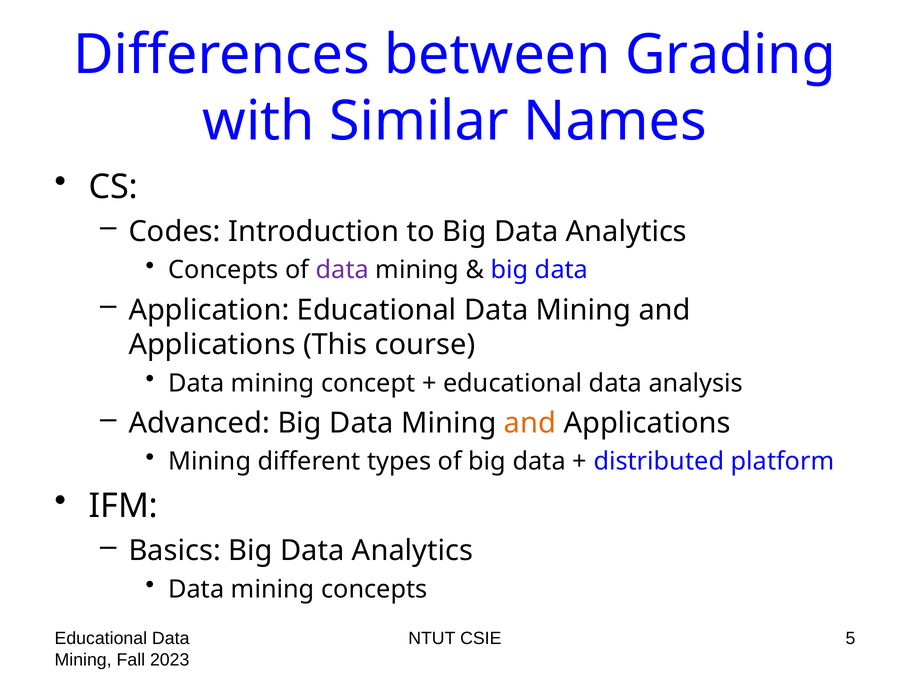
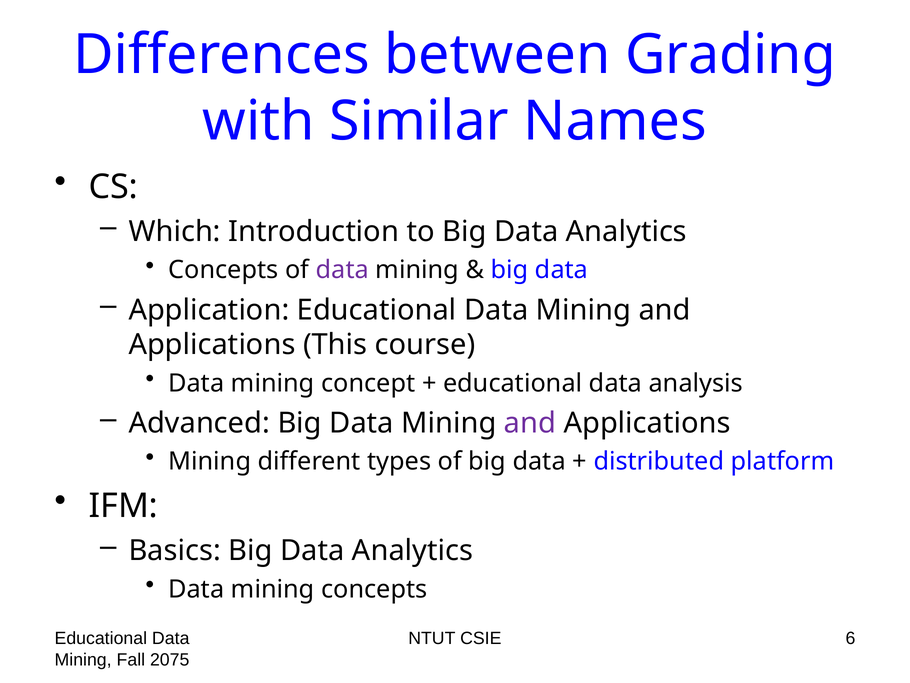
Codes: Codes -> Which (175, 231)
and colour: orange -> purple (530, 423)
5: 5 -> 6 (850, 638)
2023: 2023 -> 2075 (170, 659)
